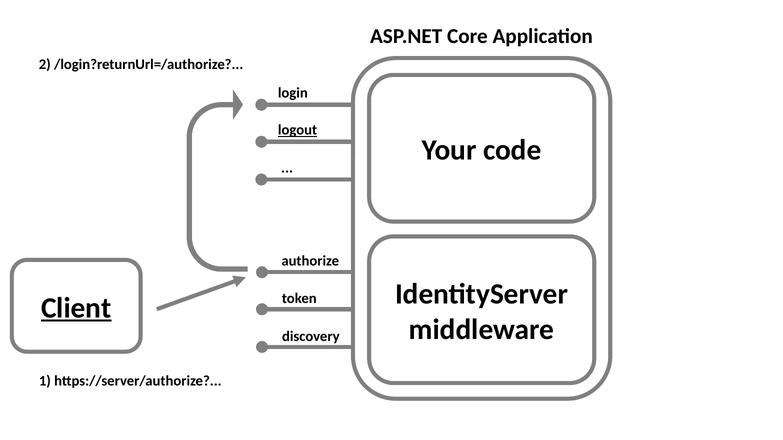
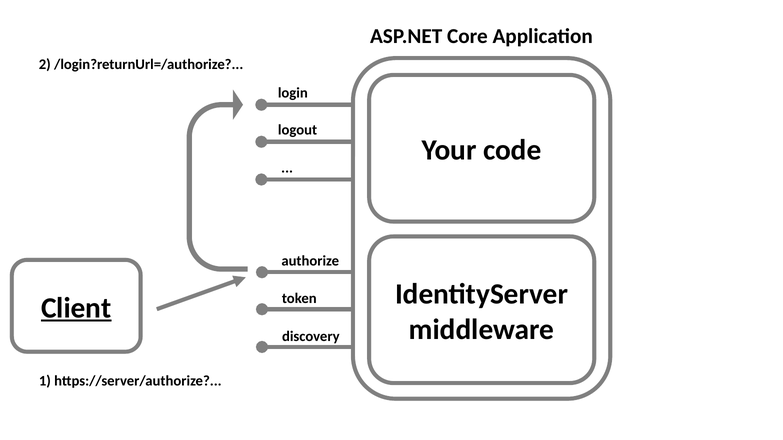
logout underline: present -> none (298, 130)
